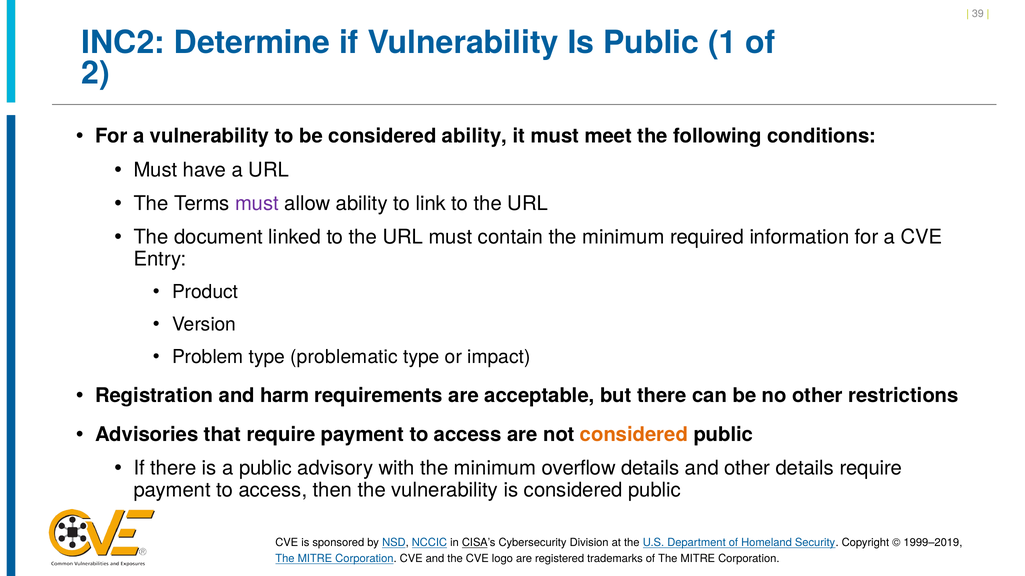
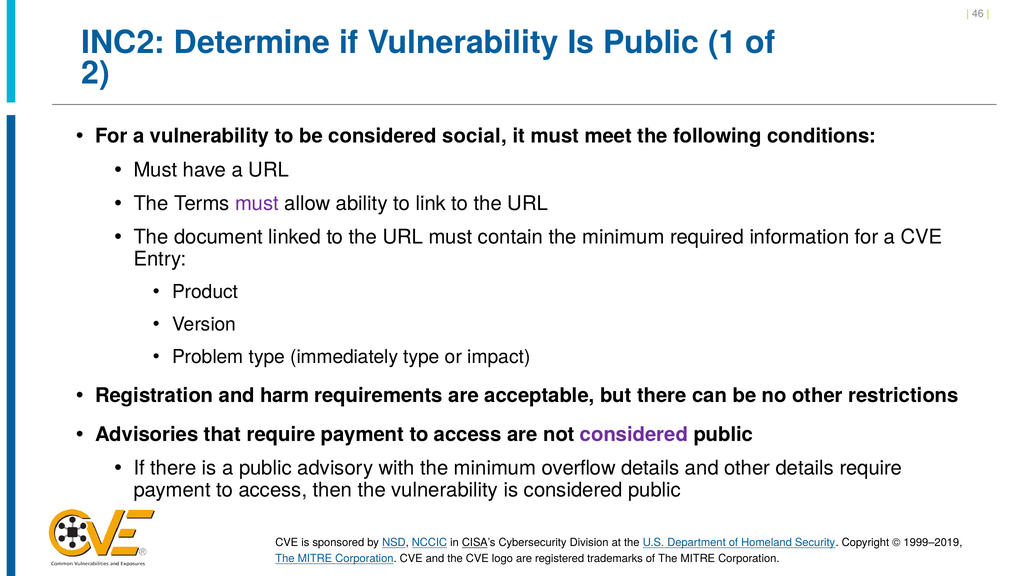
39: 39 -> 46 (978, 14)
considered ability: ability -> social (474, 136)
problematic: problematic -> immediately (344, 357)
considered colour: orange -> purple (634, 435)
